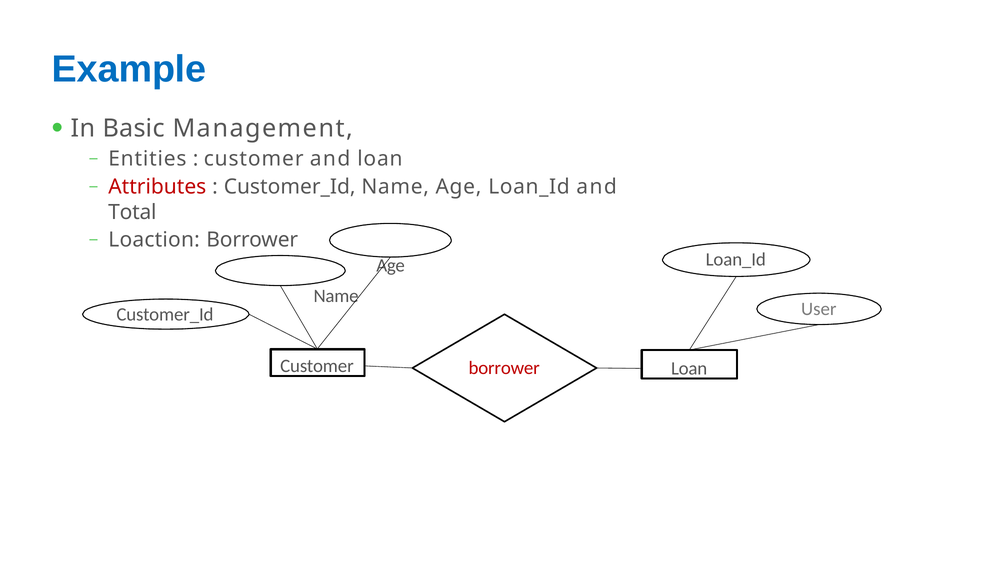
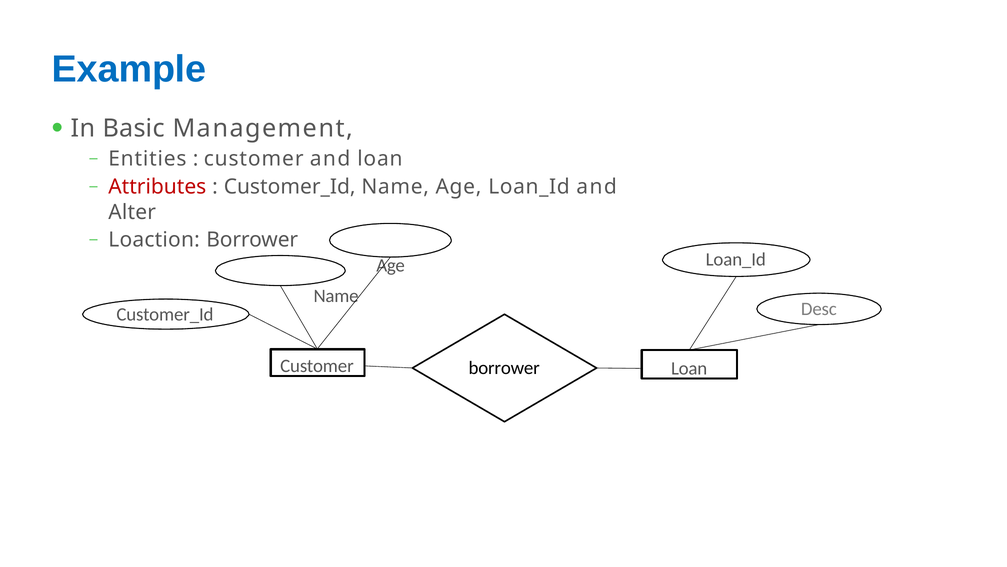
Total: Total -> Alter (132, 212)
User: User -> Desc (819, 309)
borrower colour: red -> black (504, 368)
